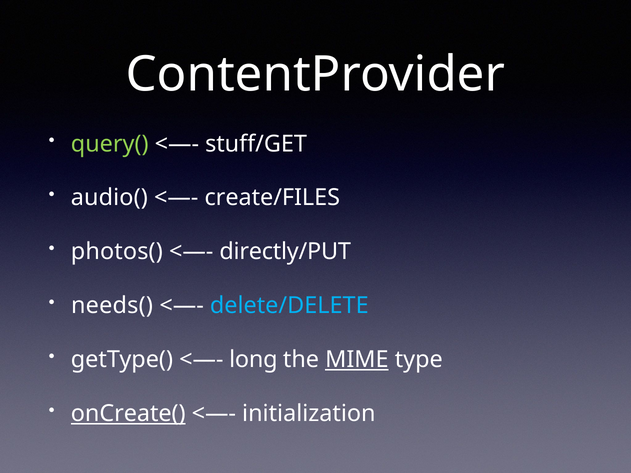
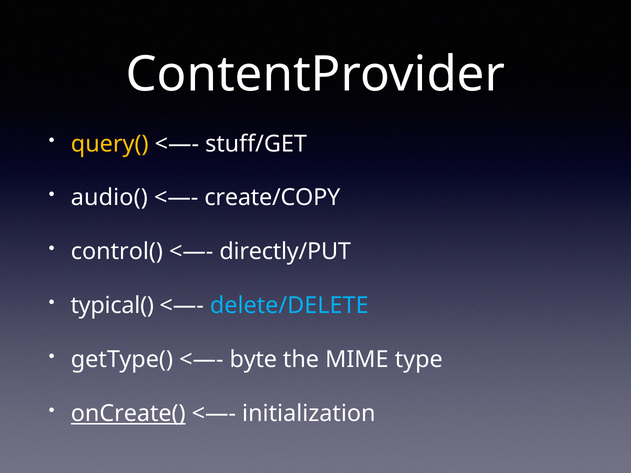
query( colour: light green -> yellow (110, 144)
create/FILES: create/FILES -> create/COPY (272, 198)
photos(: photos( -> control( (117, 252)
needs(: needs( -> typical( (112, 306)
long: long -> byte (253, 360)
MIME underline: present -> none (357, 360)
